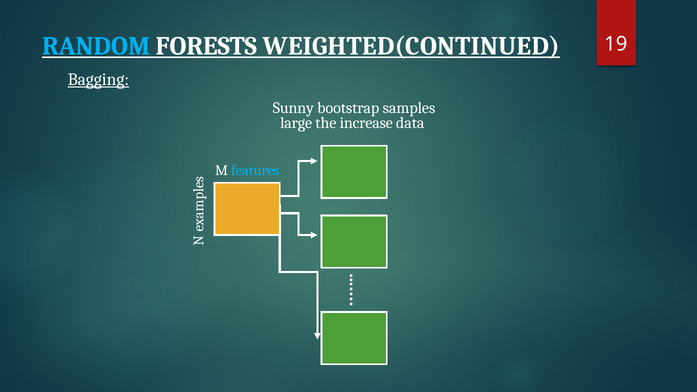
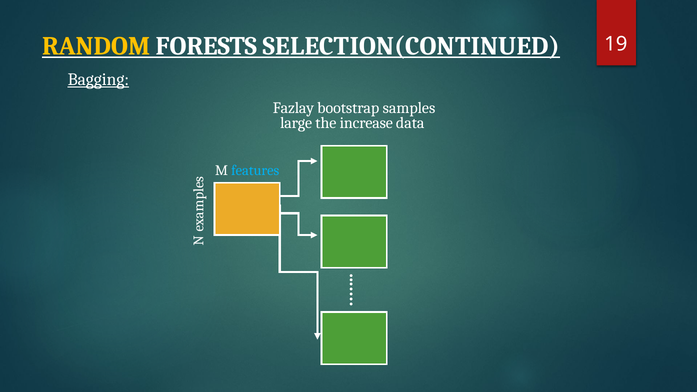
RANDOM colour: light blue -> yellow (96, 46)
WEIGHTED(CONTINUED: WEIGHTED(CONTINUED -> SELECTION(CONTINUED (411, 46)
Sunny: Sunny -> Fazlay (293, 108)
